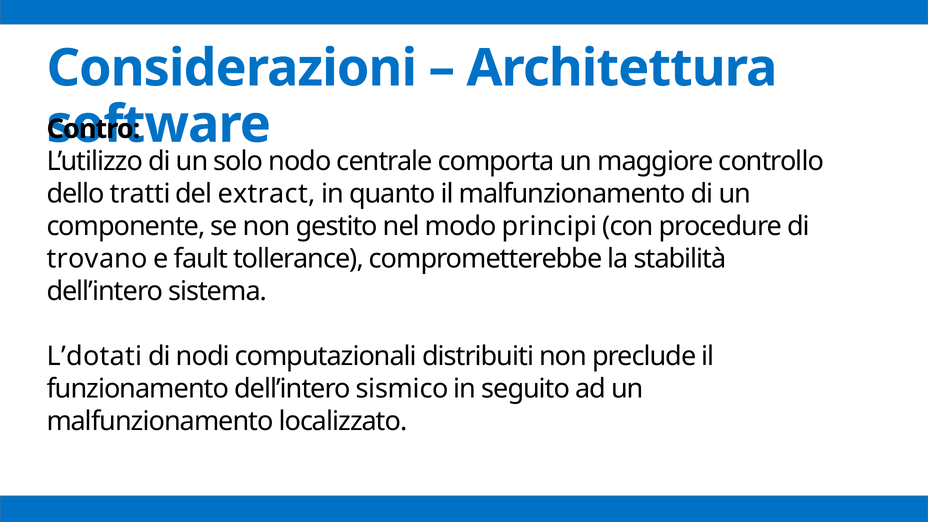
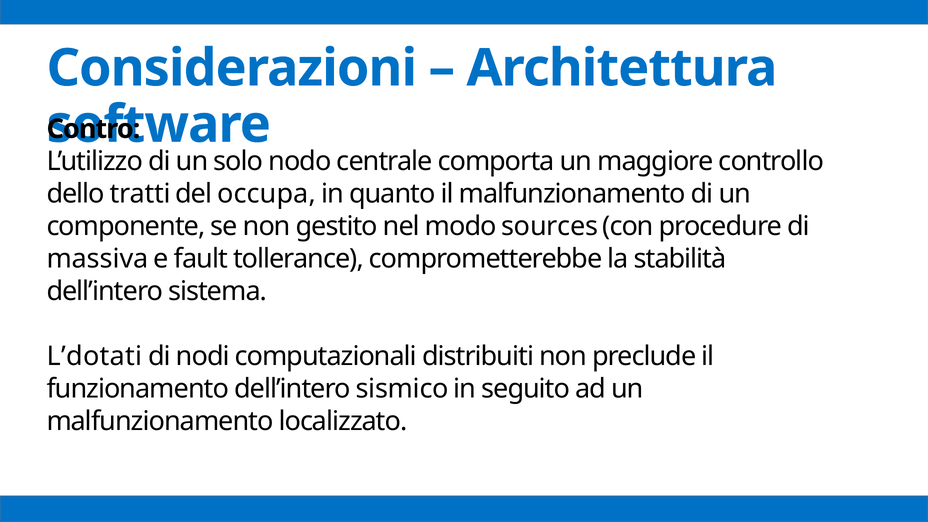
extract: extract -> occupa (267, 194)
principi: principi -> sources (550, 226)
trovano: trovano -> massiva (98, 259)
